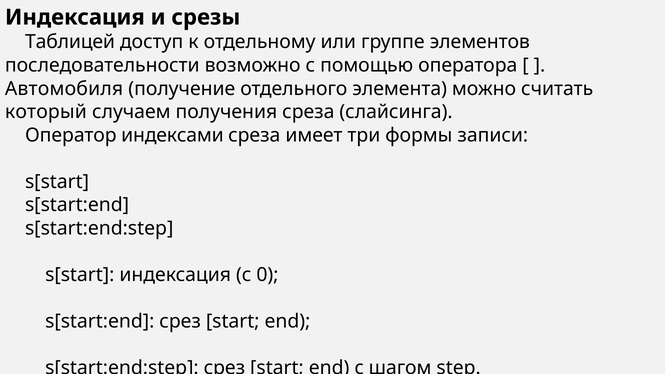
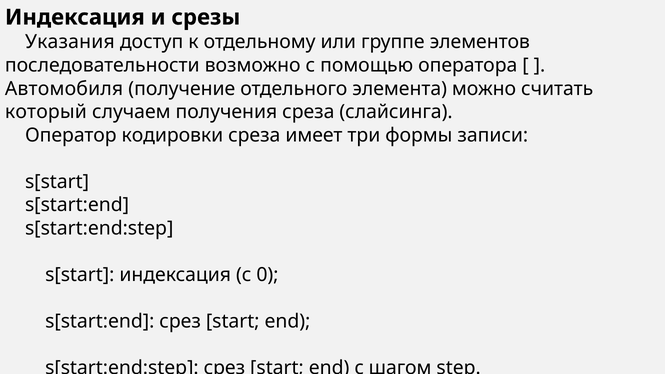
Таблицей: Таблицей -> Указания (70, 42)
индексами: индексами -> кодировки (172, 135)
